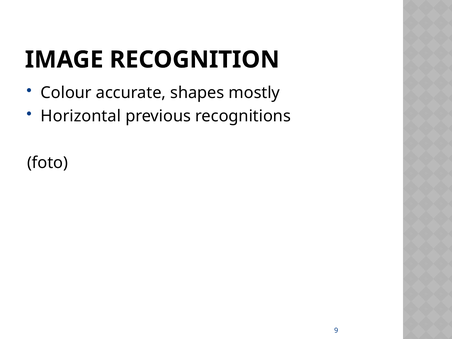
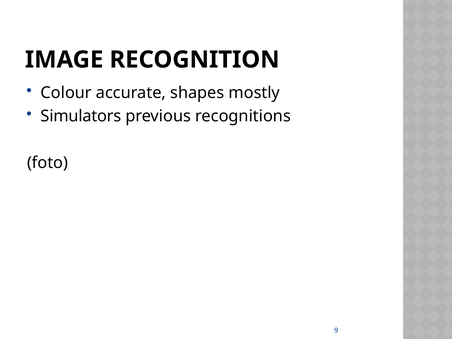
Horizontal: Horizontal -> Simulators (81, 116)
